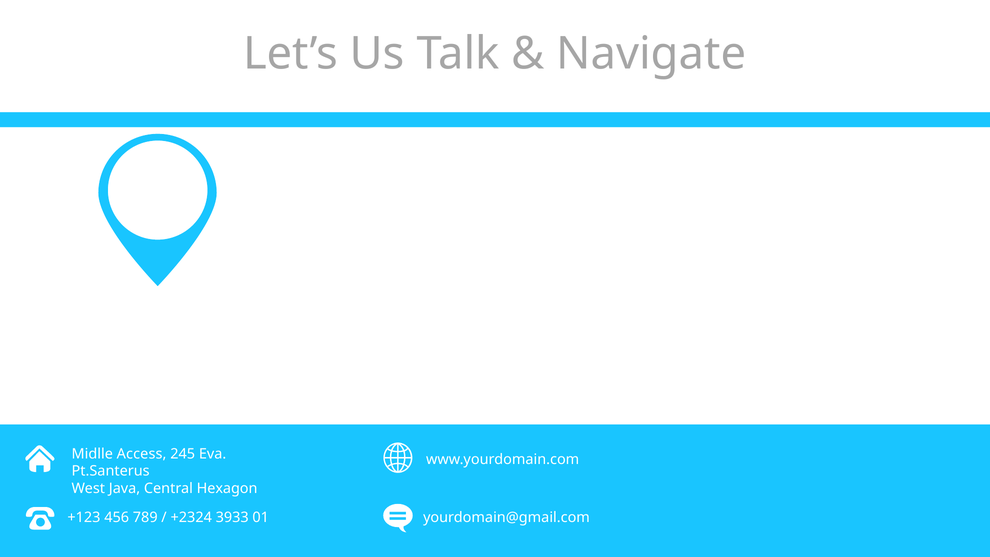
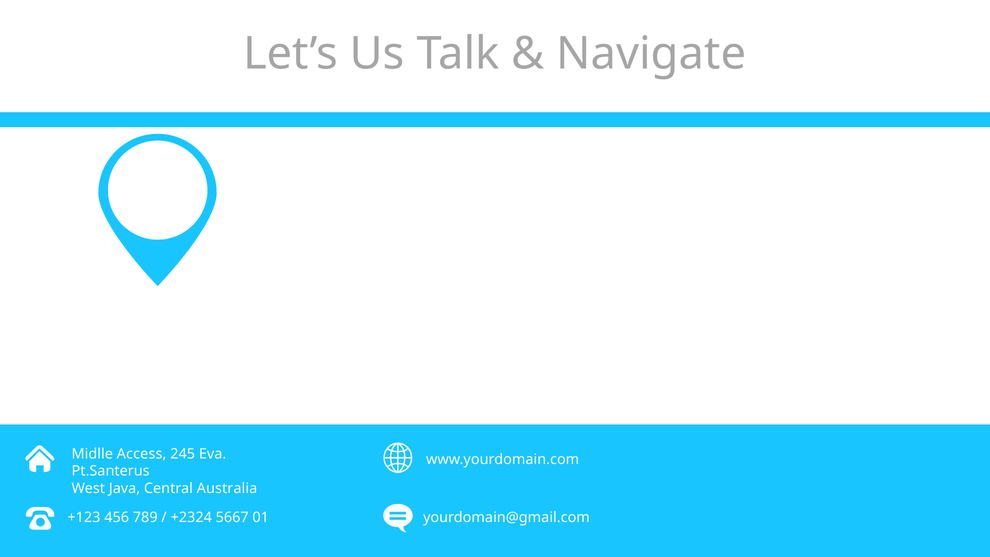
Hexagon: Hexagon -> Australia (227, 488)
3933: 3933 -> 5667 (232, 517)
